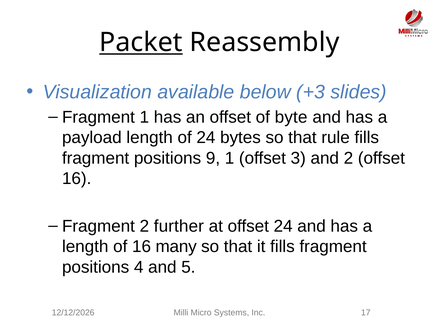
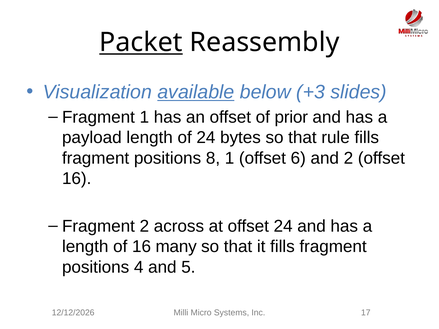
available underline: none -> present (196, 92)
byte: byte -> prior (291, 117)
9: 9 -> 8 (213, 158)
3: 3 -> 6 (298, 158)
further: further -> across (179, 226)
